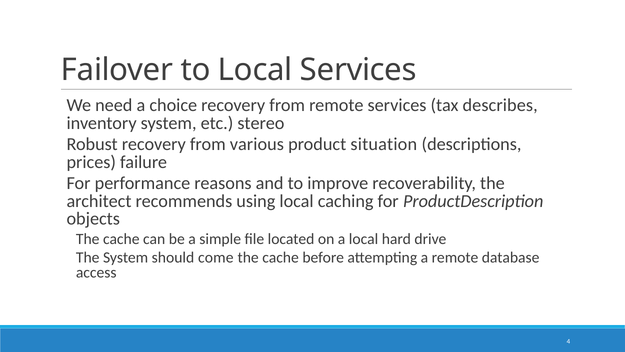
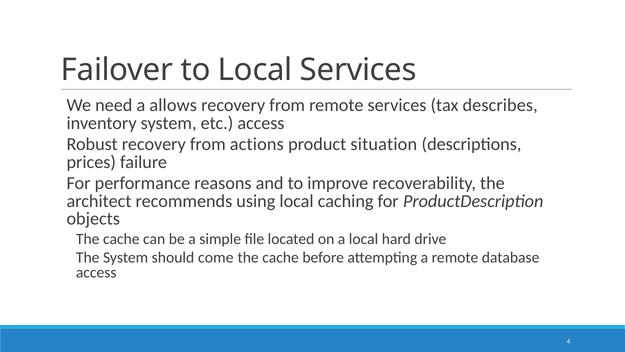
choice: choice -> allows (173, 105)
etc stereo: stereo -> access (261, 123)
various: various -> actions (257, 144)
